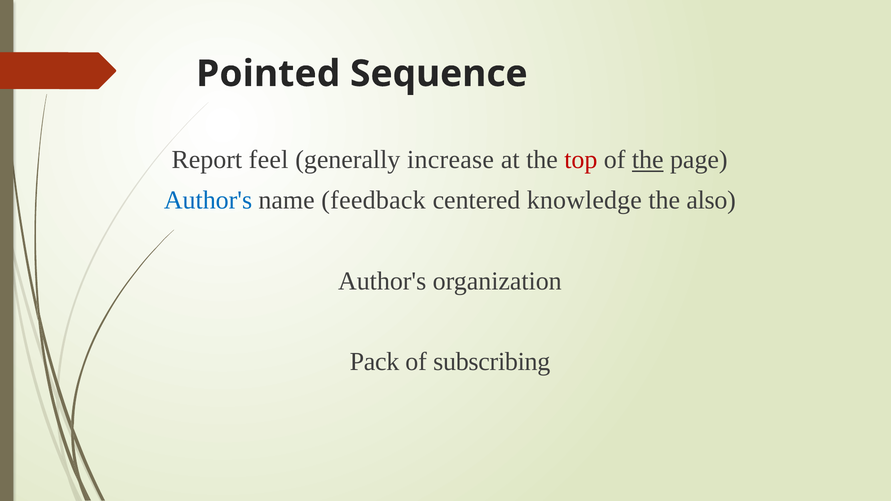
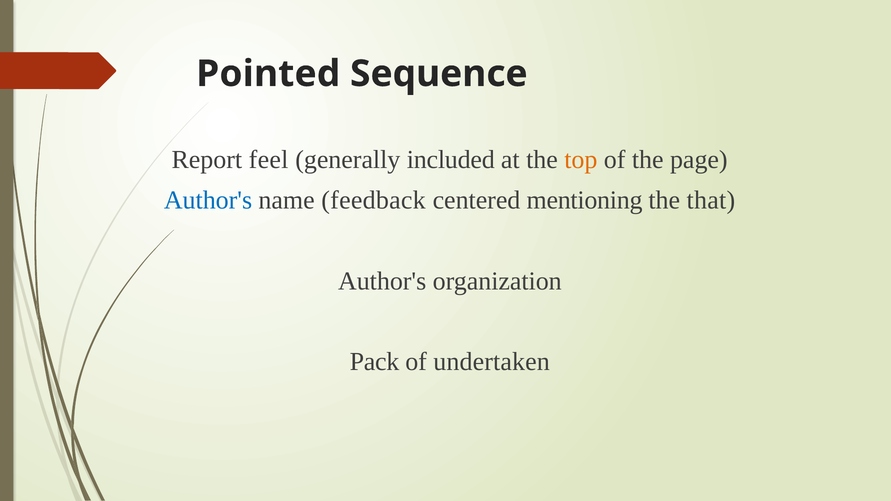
increase: increase -> included (451, 160)
top colour: red -> orange (581, 160)
the underline: present -> none (648, 160)
knowledge: knowledge -> mentioning (585, 200)
also: also -> that (711, 200)
subscribing: subscribing -> undertaken (492, 362)
